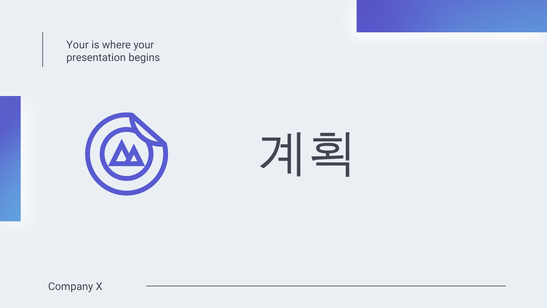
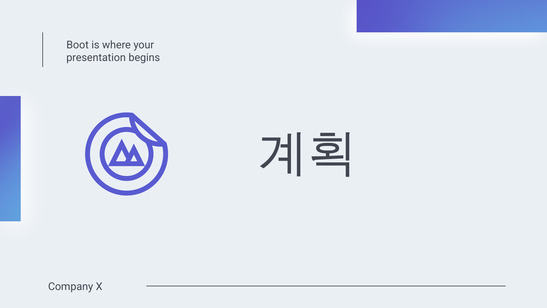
Your: Your -> Boot (78, 45)
